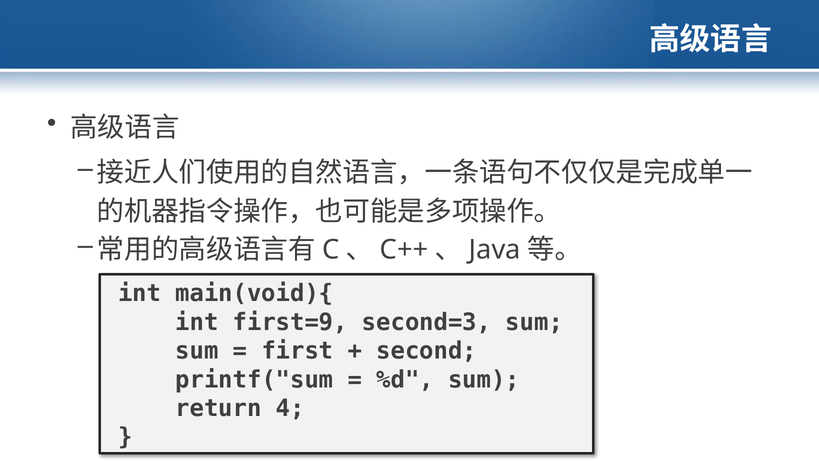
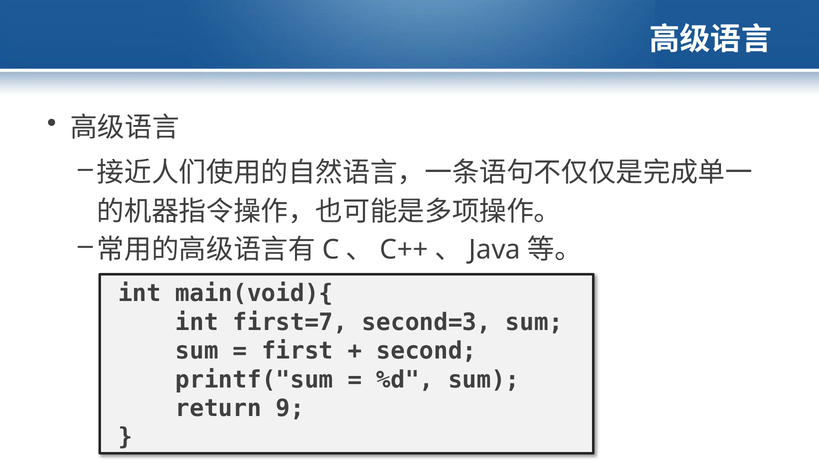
first=9: first=9 -> first=7 (290, 322)
4: 4 -> 9 (290, 408)
